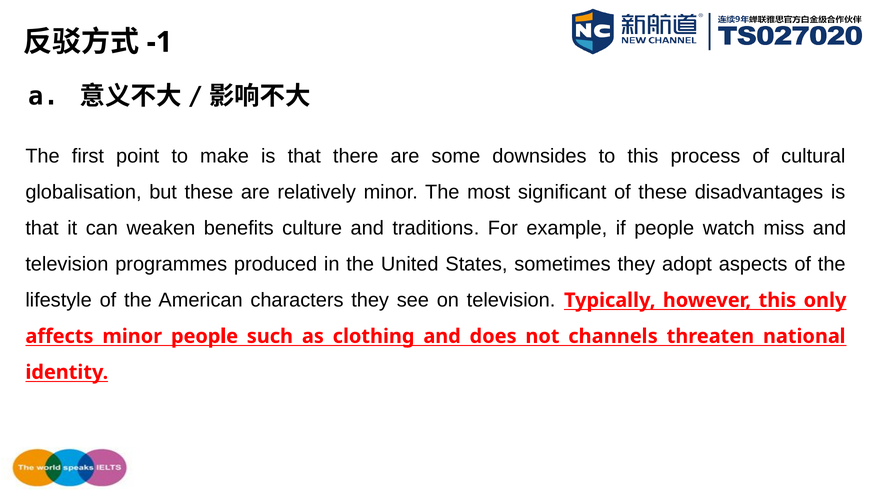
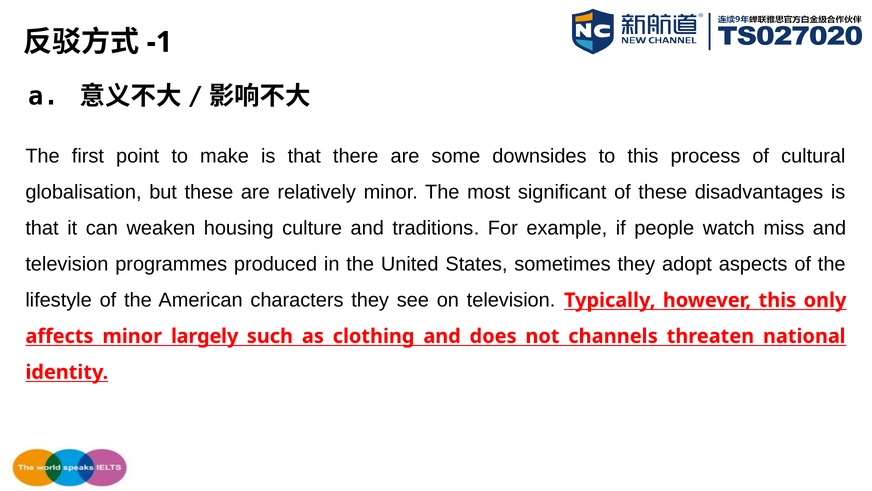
benefits: benefits -> housing (239, 228)
minor people: people -> largely (205, 336)
